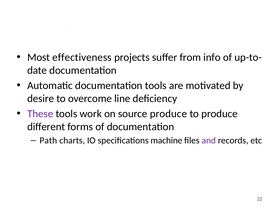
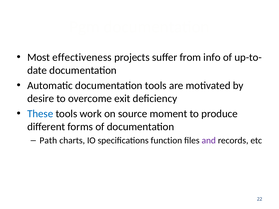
line: line -> exit (122, 99)
These colour: purple -> blue (40, 114)
source produce: produce -> moment (169, 114)
machine: machine -> function (166, 141)
